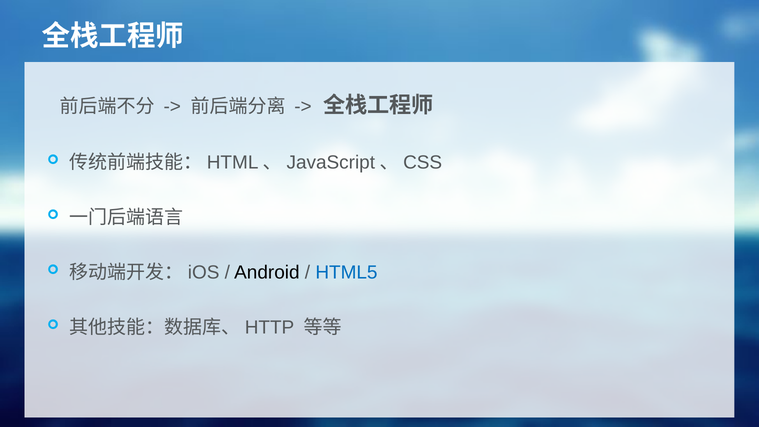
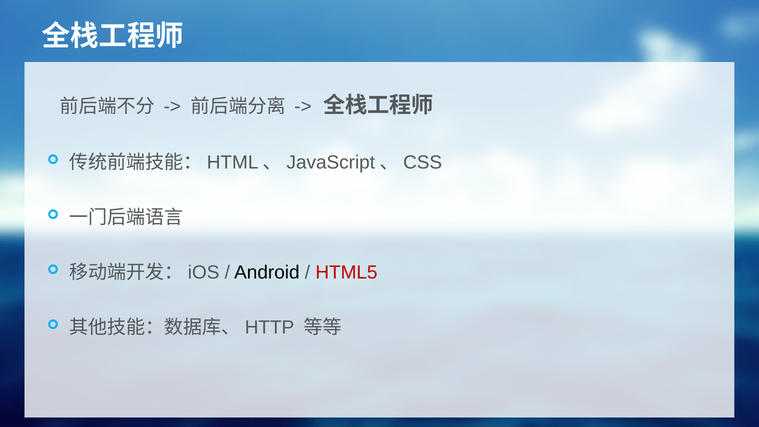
HTML5 colour: blue -> red (346, 272)
